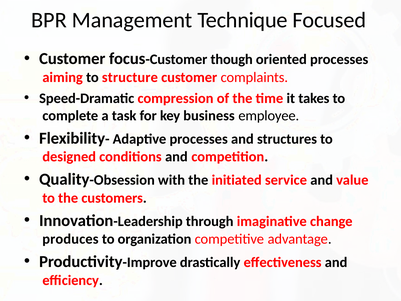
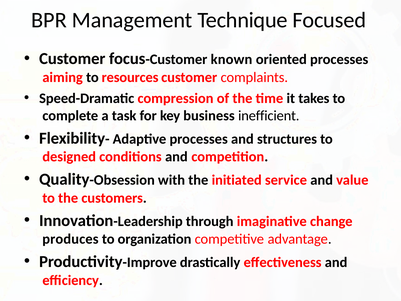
though: though -> known (231, 59)
structure: structure -> resources (130, 77)
employee: employee -> inefficient (269, 116)
